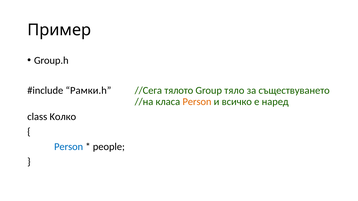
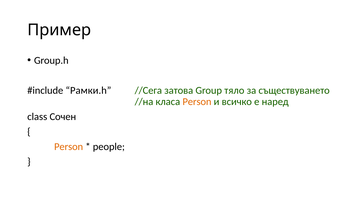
тялото: тялото -> затова (179, 91)
Kолко: Kолко -> Сочен (63, 117)
Person colour: blue -> orange (69, 147)
